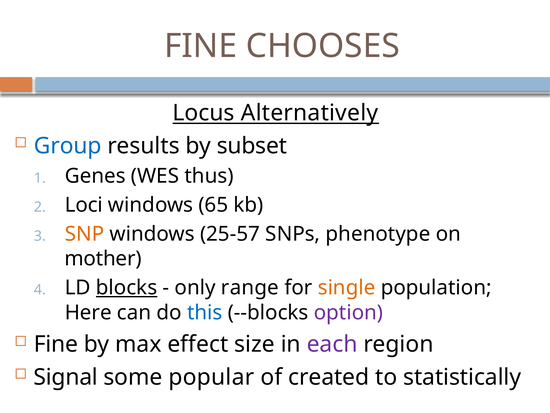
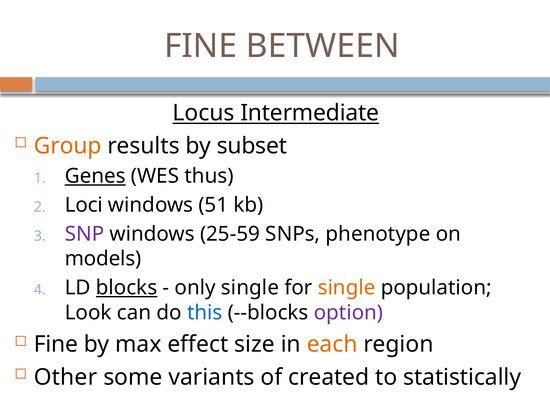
CHOOSES: CHOOSES -> BETWEEN (323, 46)
Alternatively: Alternatively -> Intermediate (310, 113)
Group colour: blue -> orange (68, 146)
Genes underline: none -> present (95, 176)
65: 65 -> 51 (213, 205)
SNP colour: orange -> purple (85, 234)
25-57: 25-57 -> 25-59 (230, 234)
mother: mother -> models (103, 259)
only range: range -> single (250, 287)
Here: Here -> Look (88, 312)
each colour: purple -> orange (332, 344)
Signal: Signal -> Other (66, 377)
popular: popular -> variants (212, 377)
